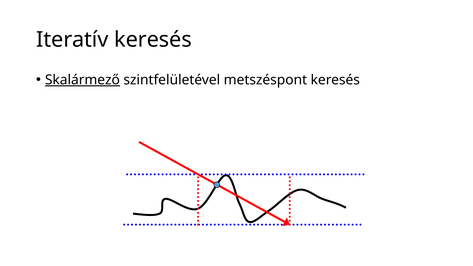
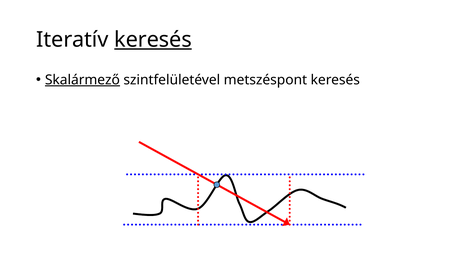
keresés underline: none -> present (153, 40)
